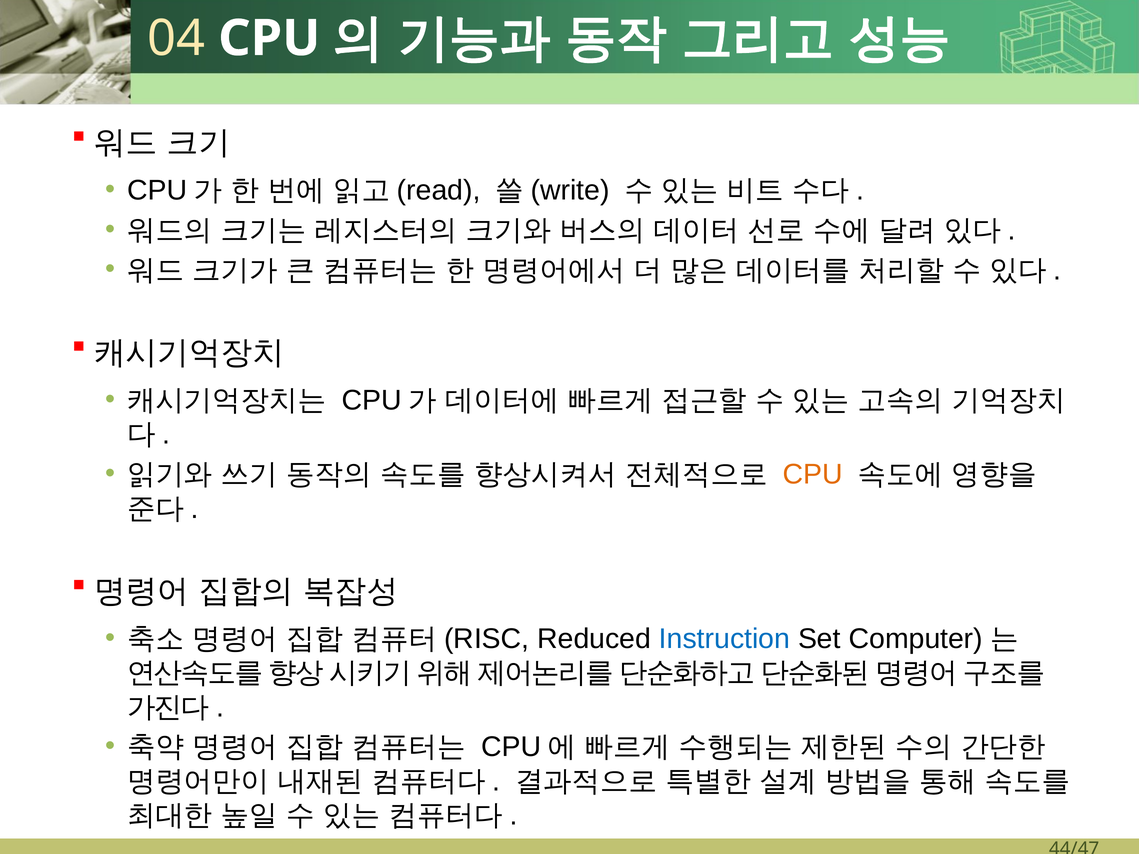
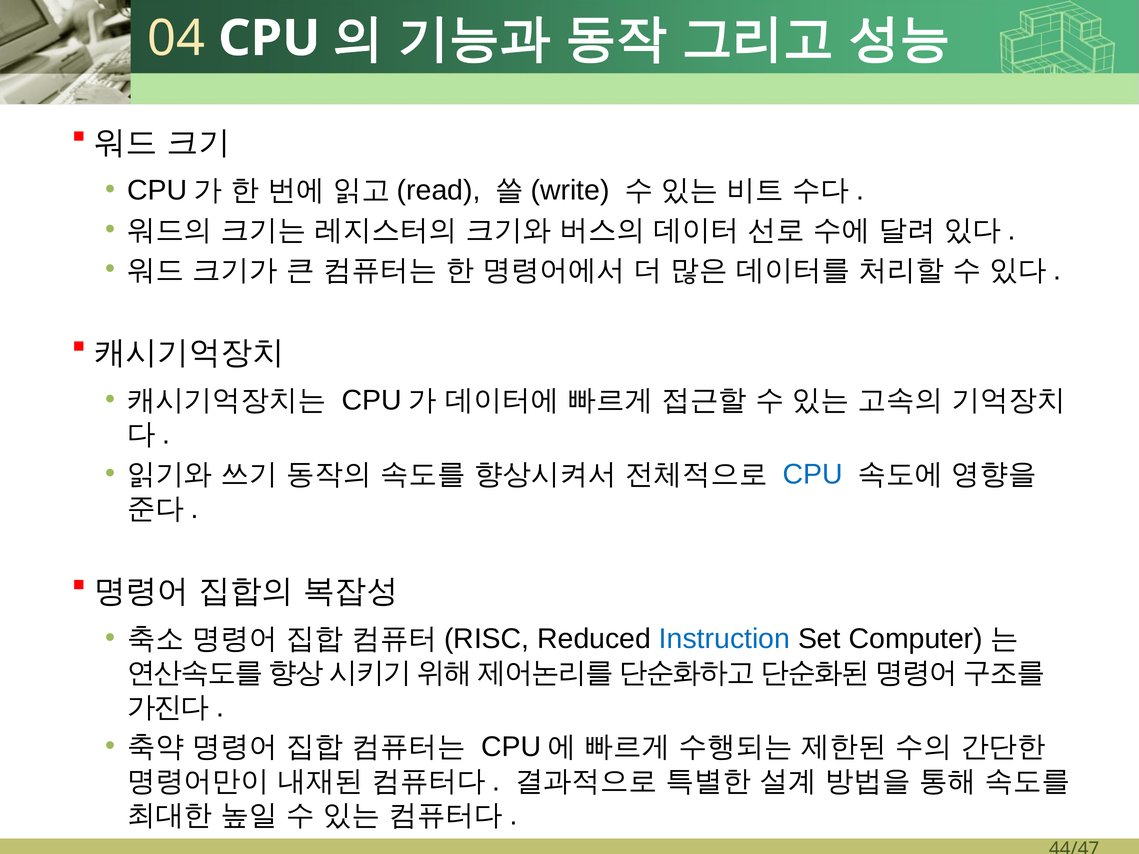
CPU colour: orange -> blue (813, 475)
